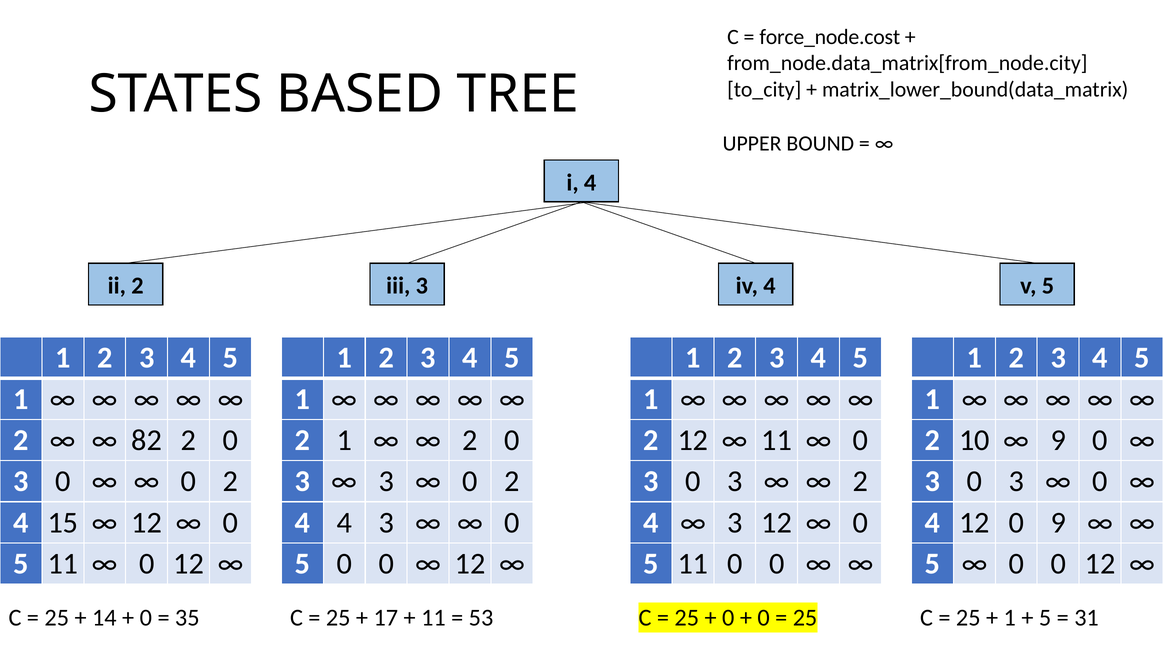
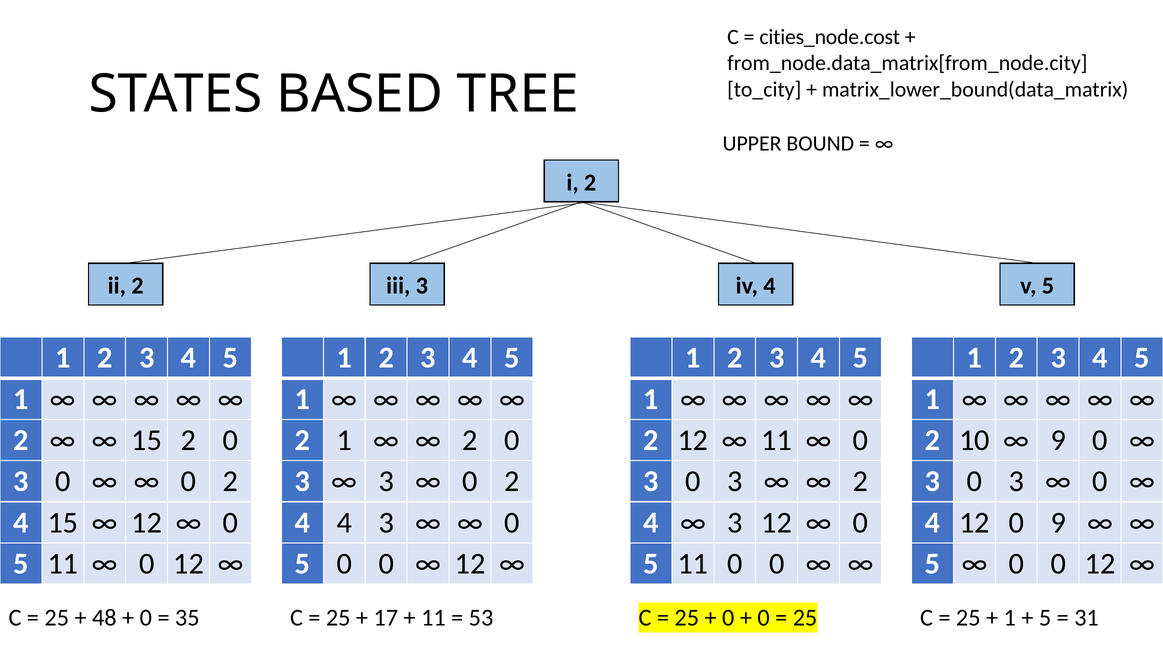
force_node.cost: force_node.cost -> cities_node.cost (830, 37)
i 4: 4 -> 2 (590, 183)
82: 82 -> 15 (147, 440)
14: 14 -> 48 (104, 618)
